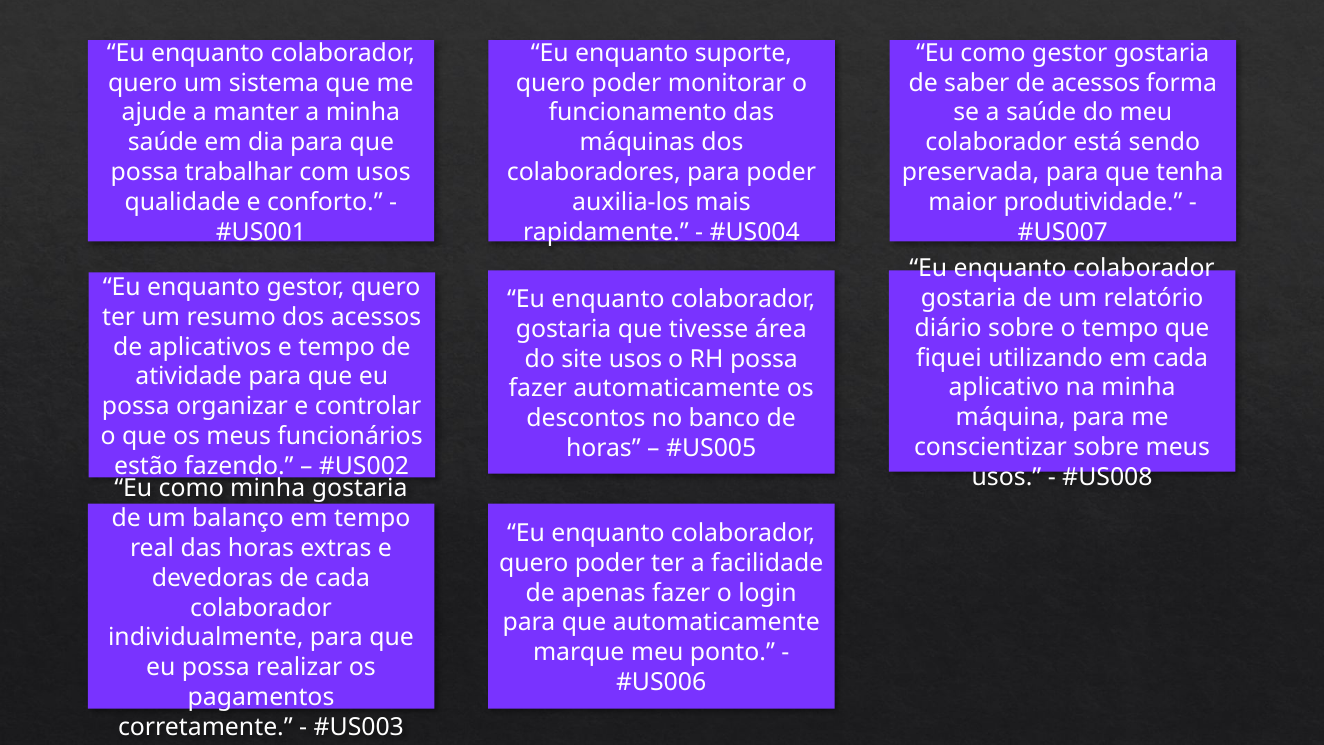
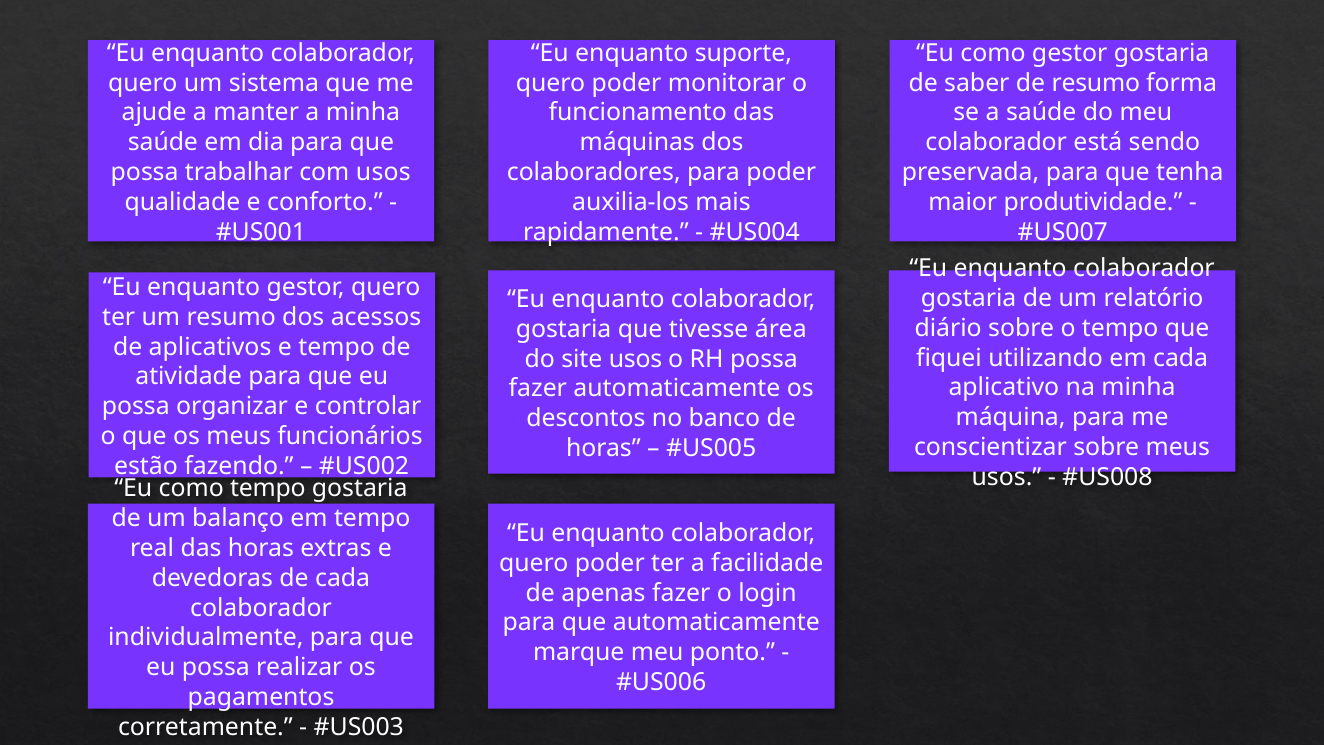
de acessos: acessos -> resumo (1096, 83)
como minha: minha -> tempo (268, 488)
